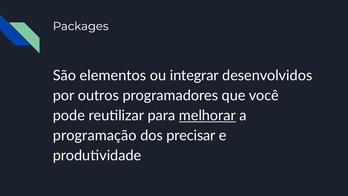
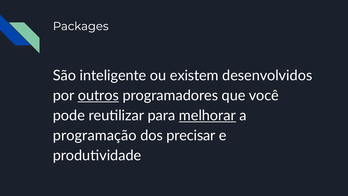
elementos: elementos -> inteligente (113, 75)
integrar: integrar -> existem (194, 75)
outros underline: none -> present (98, 95)
